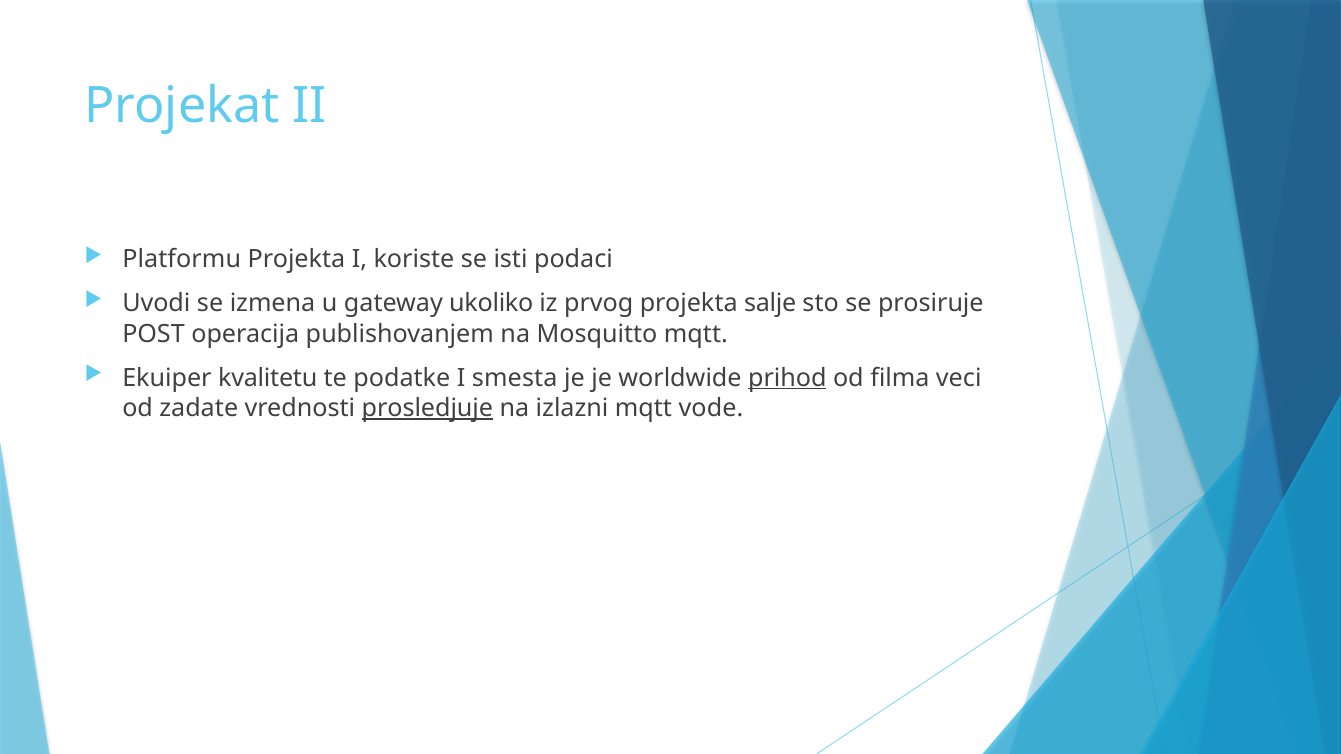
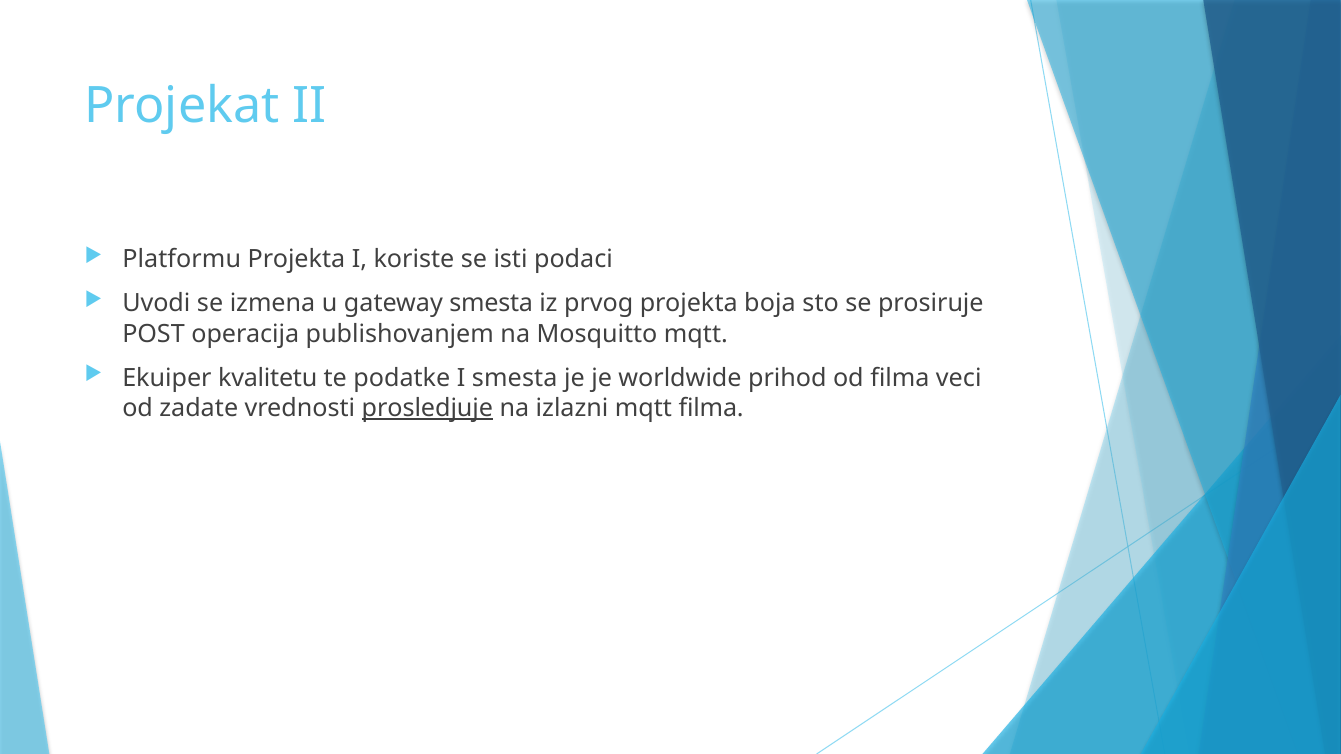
gateway ukoliko: ukoliko -> smesta (491, 304)
salje: salje -> boja (770, 304)
prihod underline: present -> none (787, 378)
mqtt vode: vode -> filma (711, 408)
